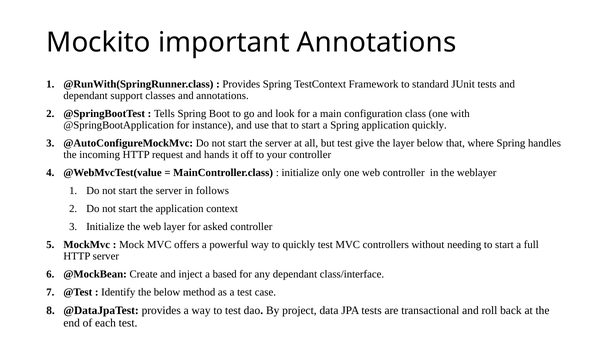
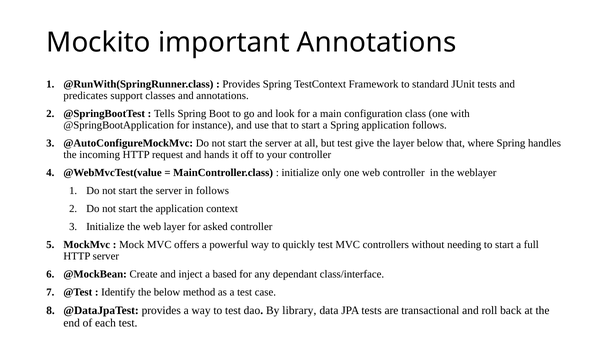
dependant: dependant -> predicates (86, 96)
application quickly: quickly -> follows (429, 125)
project: project -> library (299, 311)
